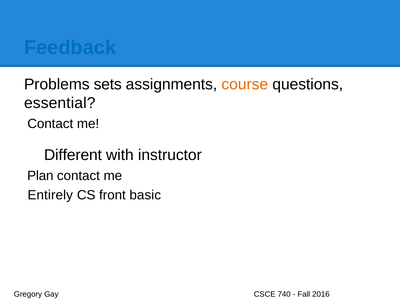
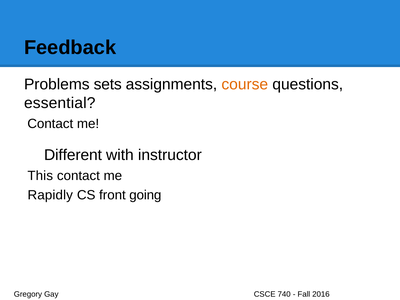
Feedback colour: blue -> black (70, 47)
Plan: Plan -> This (40, 176)
Entirely: Entirely -> Rapidly (50, 195)
basic: basic -> going (145, 195)
